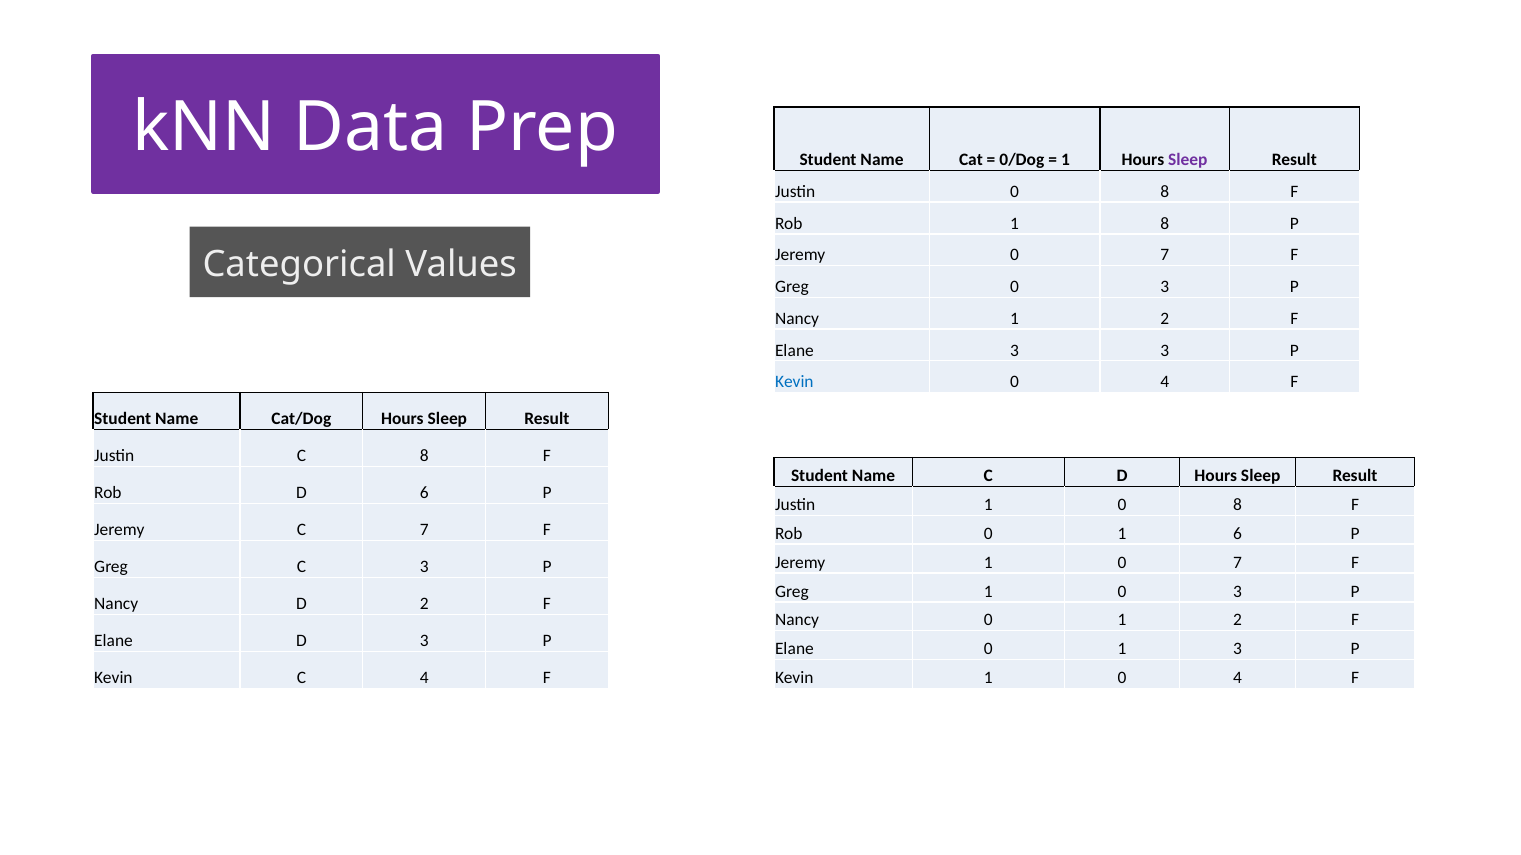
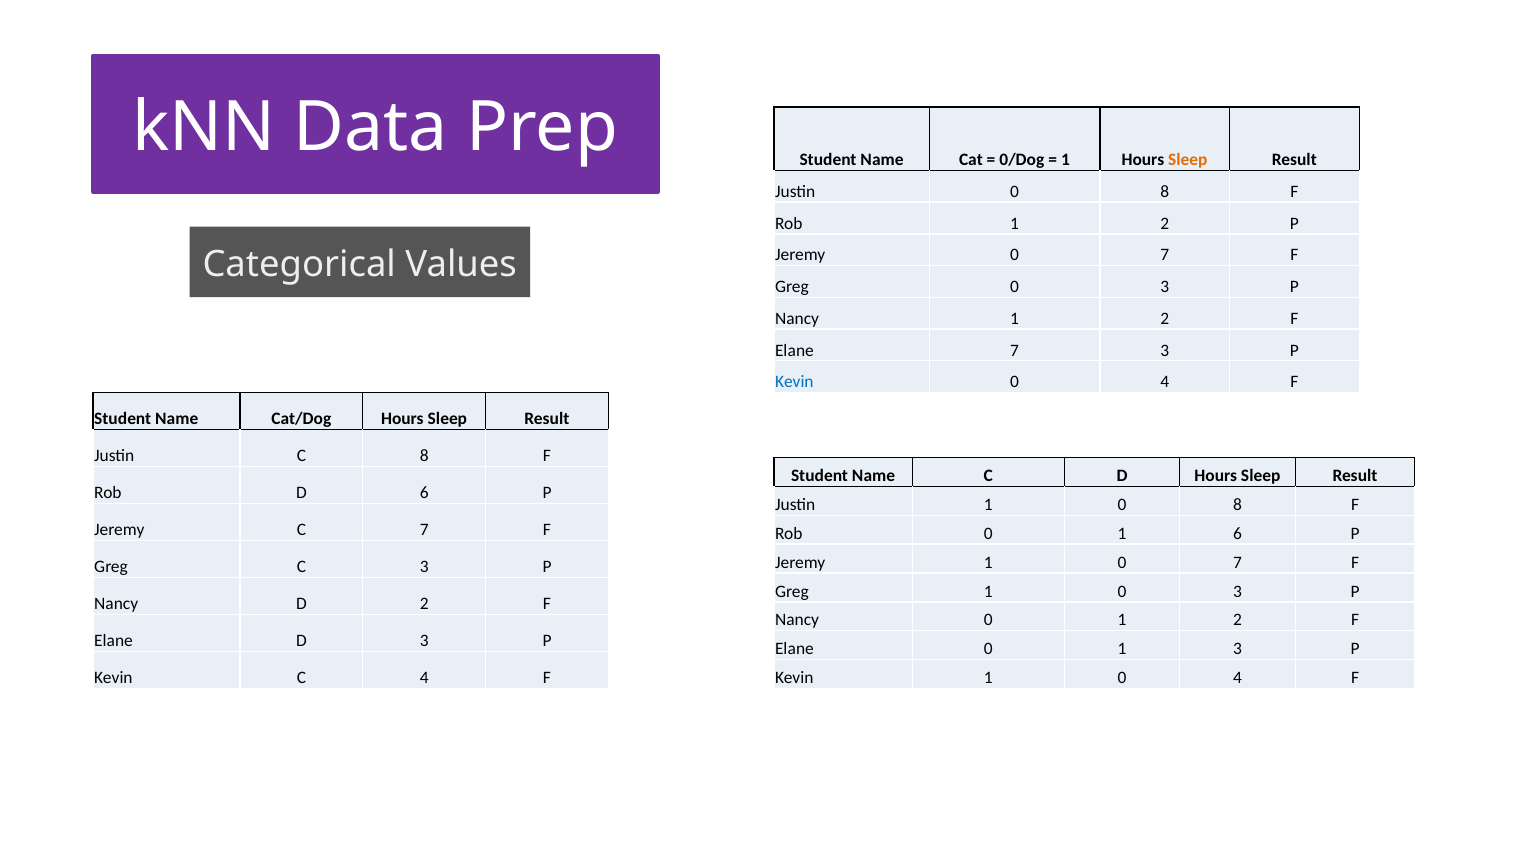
Sleep colour: purple -> orange (1188, 160)
Rob 1 8: 8 -> 2 (1165, 223)
Elane 3: 3 -> 7 (1015, 350)
